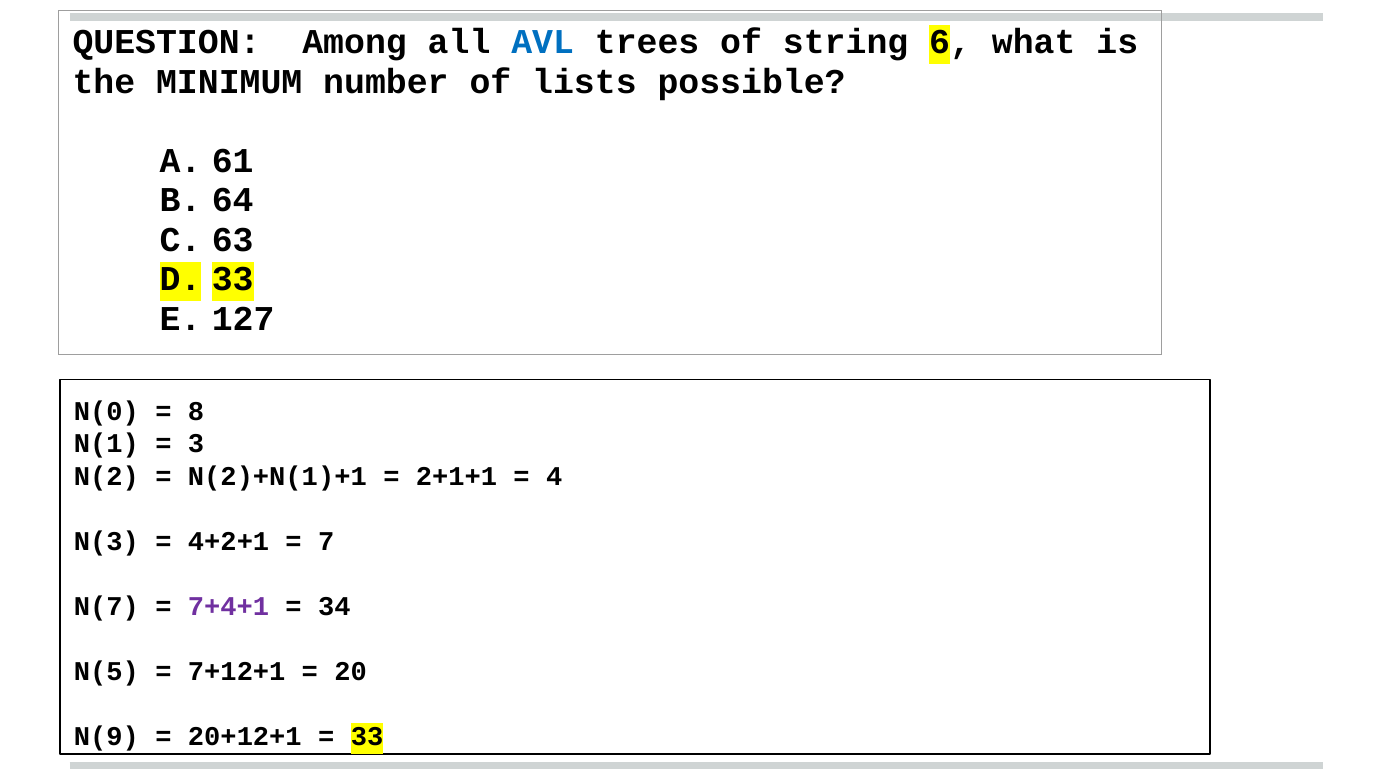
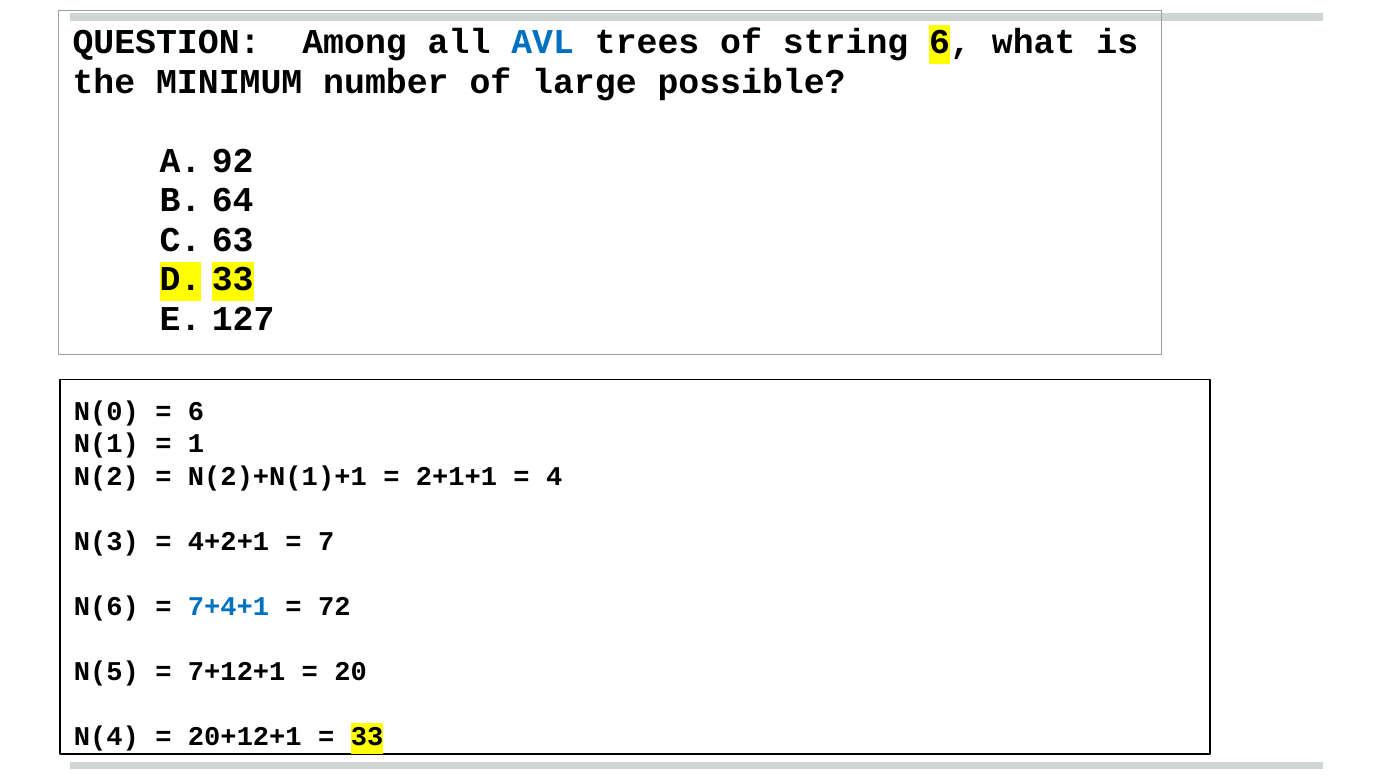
lists: lists -> large (584, 82)
61: 61 -> 92 (233, 161)
8: 8 -> 6 (196, 411)
3: 3 -> 1 (196, 444)
N(7: N(7 -> N(6 (106, 606)
7+4+1 colour: purple -> blue (229, 606)
34: 34 -> 72 (334, 606)
N(9: N(9 -> N(4 (106, 736)
